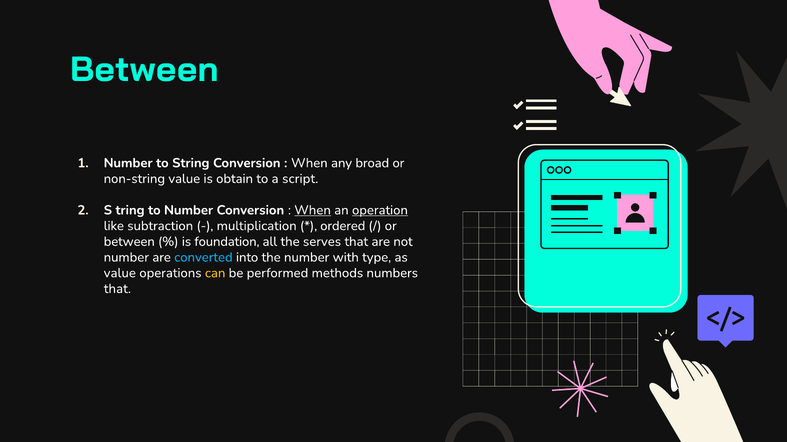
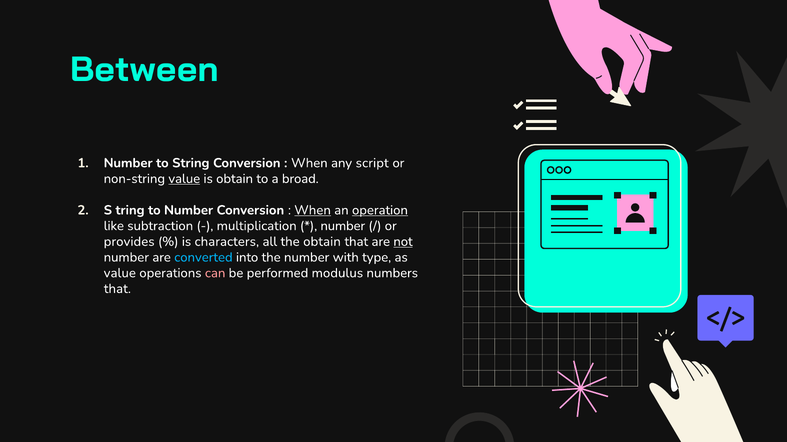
broad: broad -> script (372, 163)
value underline: none -> present (184, 179)
script: script -> broad (300, 179)
ordered: ordered -> number (343, 226)
between: between -> provides (129, 242)
foundation: foundation -> characters (227, 242)
the serves: serves -> obtain (322, 242)
not underline: none -> present (403, 242)
can colour: yellow -> pink (215, 273)
methods: methods -> modulus (337, 273)
